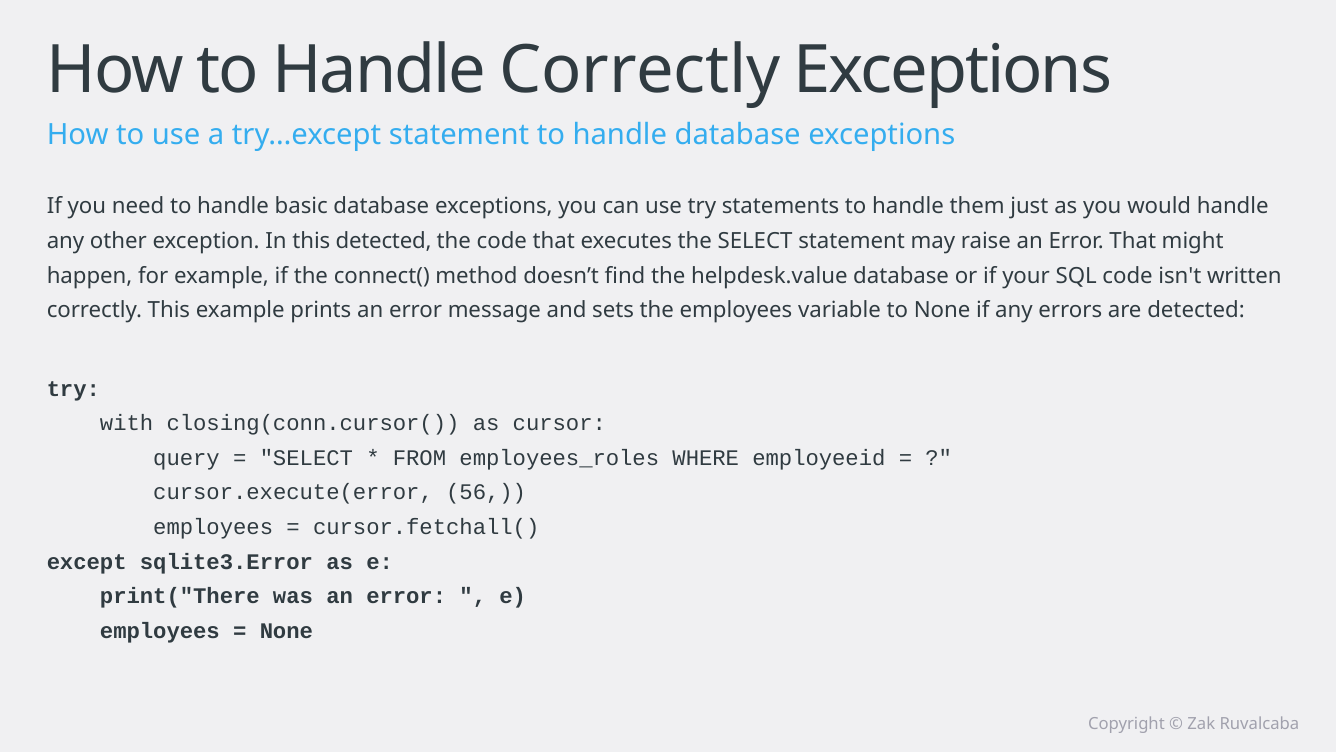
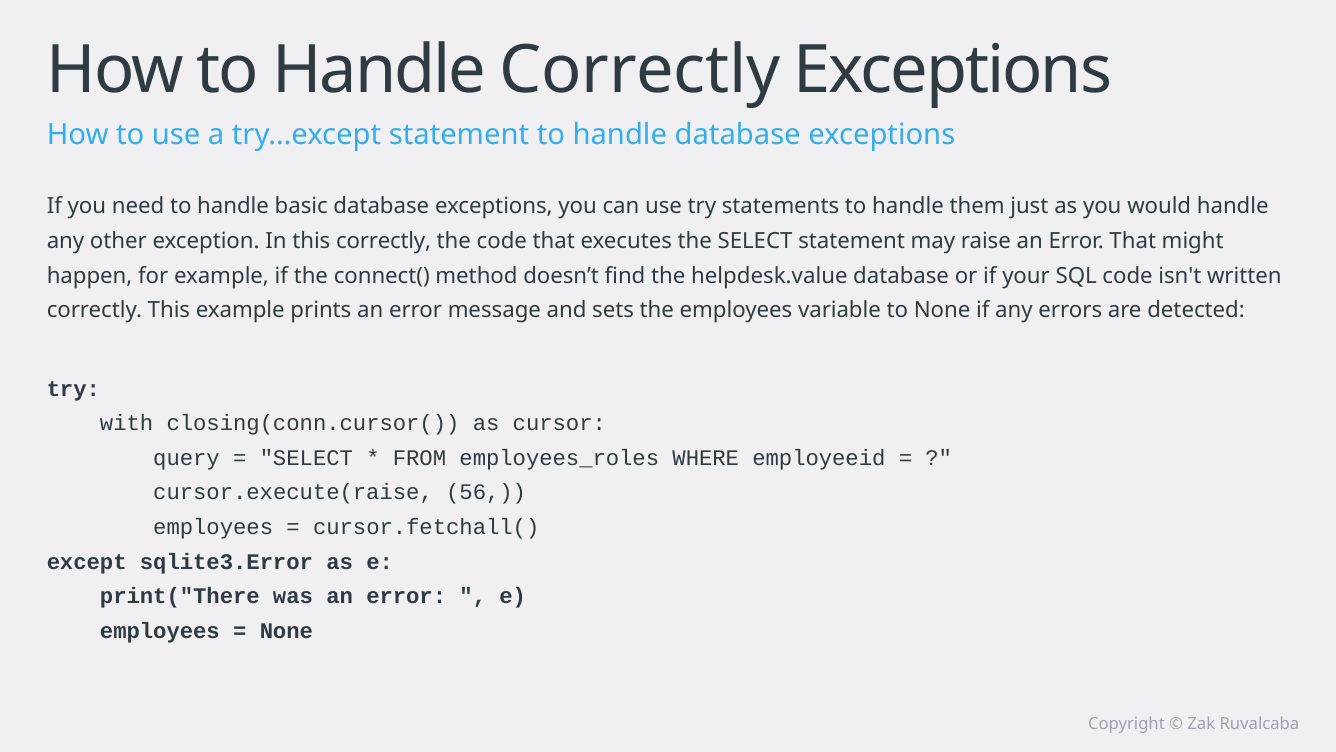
this detected: detected -> correctly (384, 241)
cursor.execute(error: cursor.execute(error -> cursor.execute(raise (293, 492)
